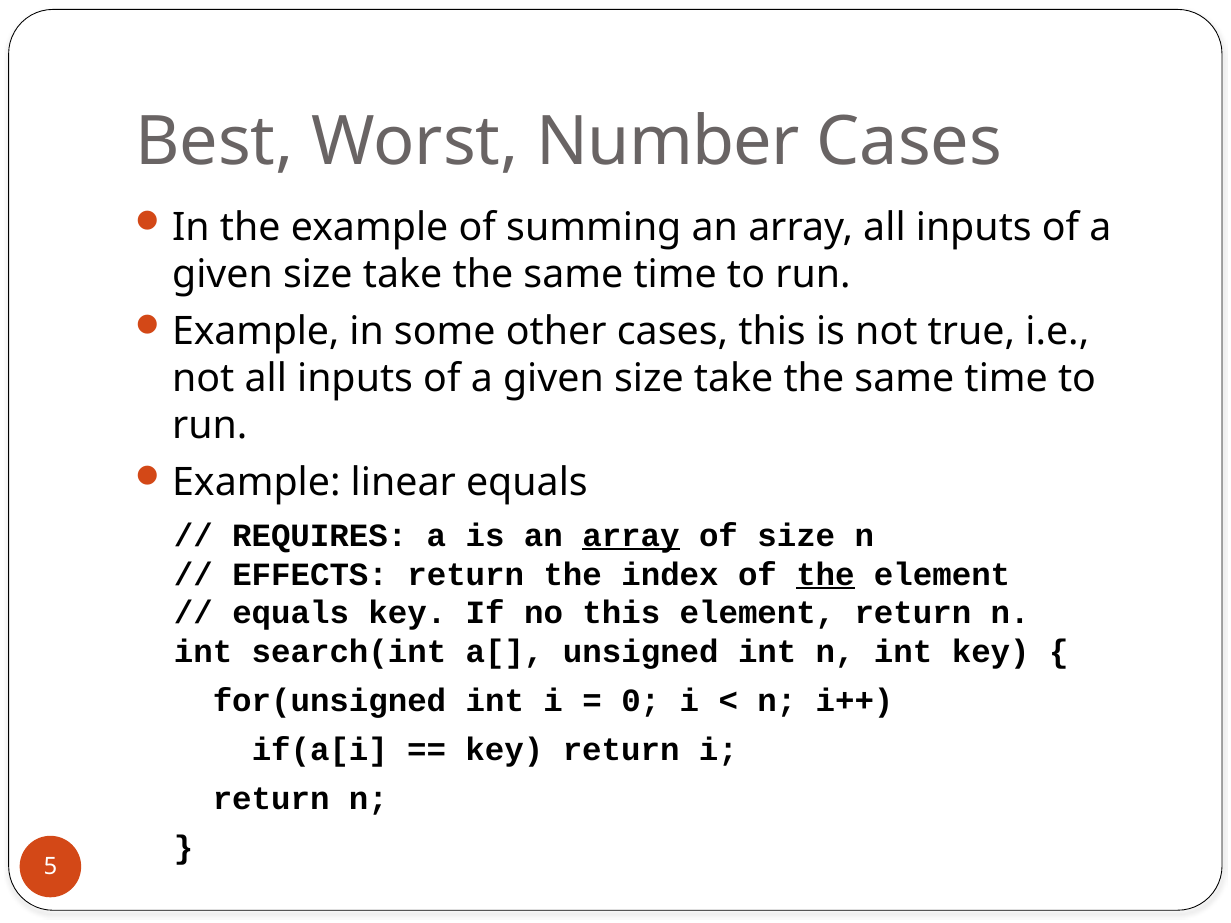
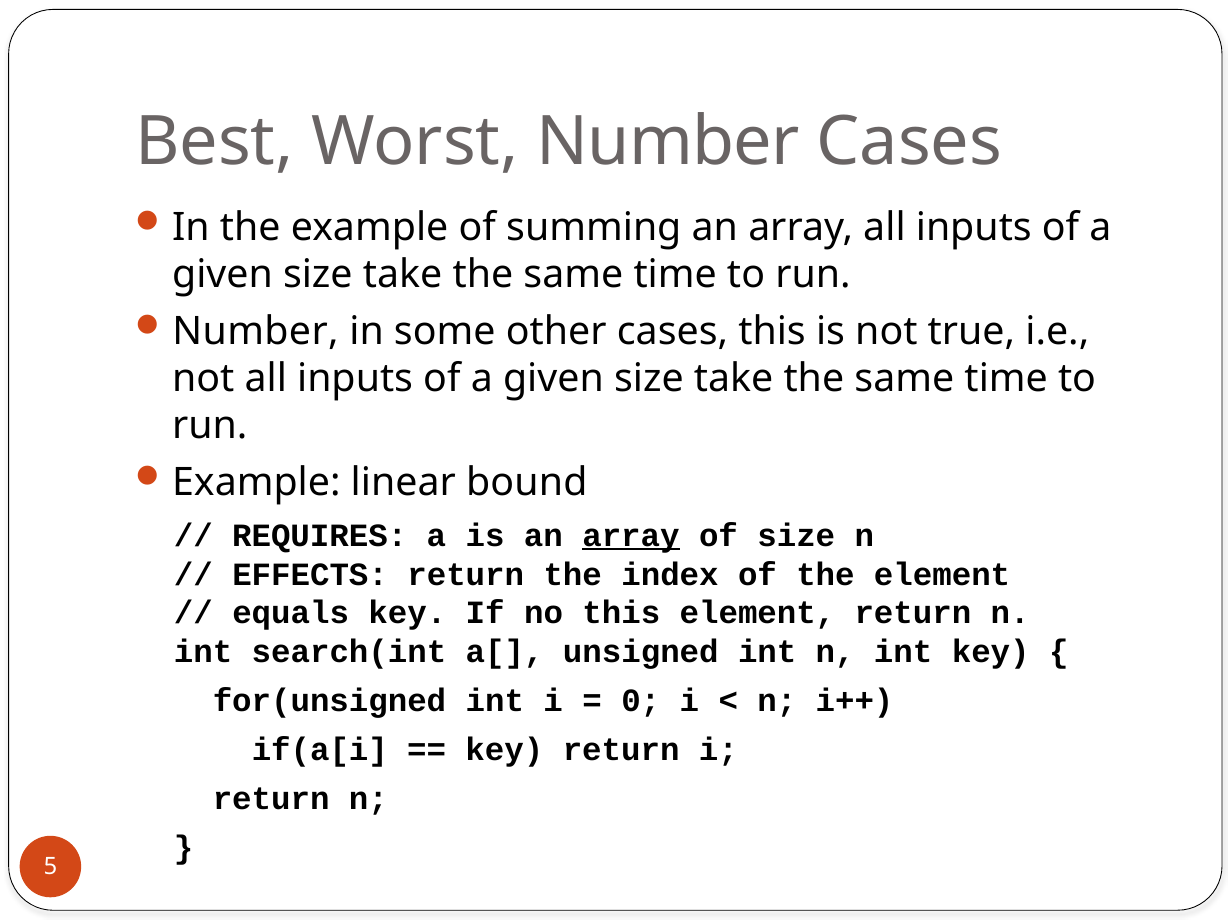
Example: Example -> Number (255, 332)
linear equals: equals -> bound (527, 483)
the underline: present -> none (825, 574)
